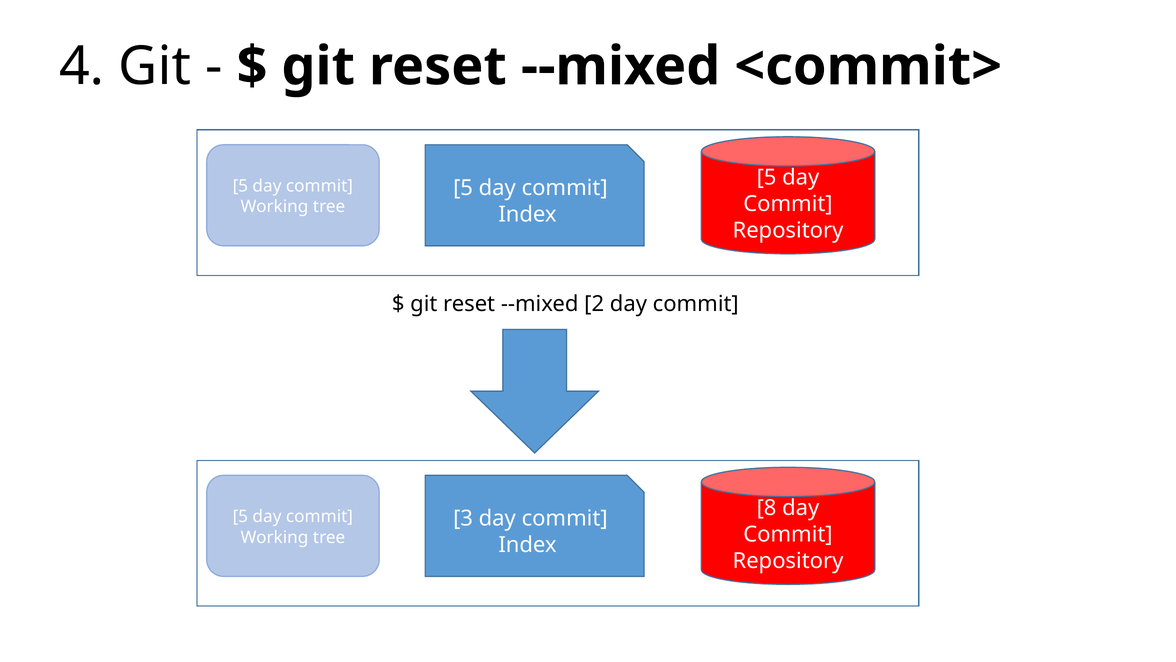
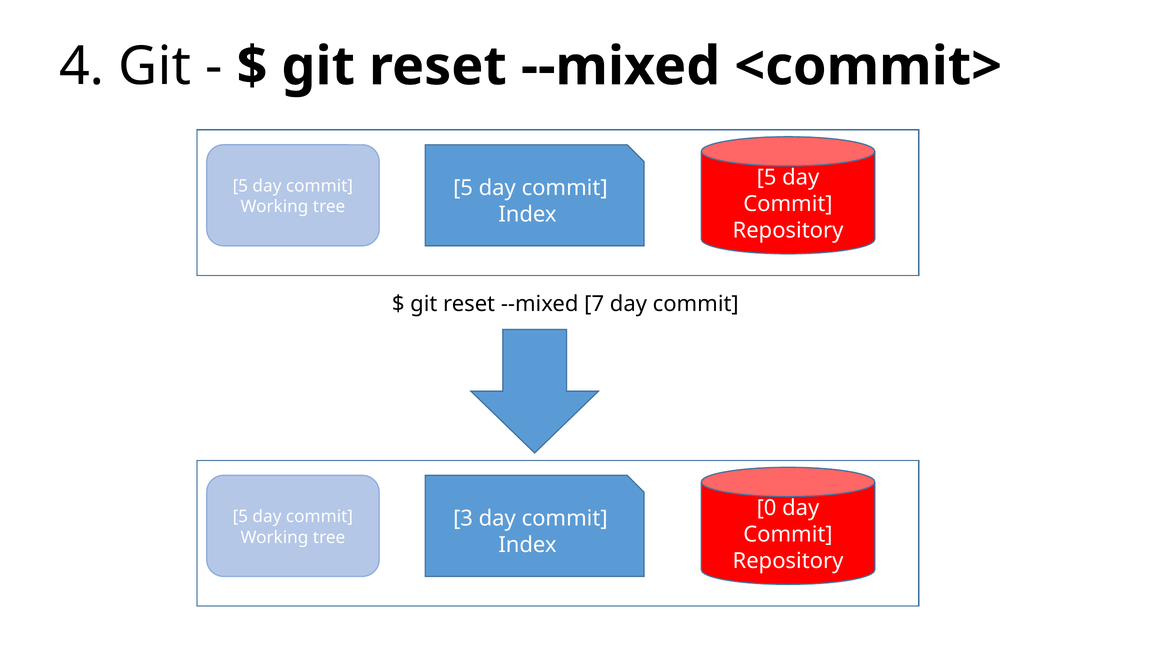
2: 2 -> 7 (594, 304)
8: 8 -> 0 (767, 508)
